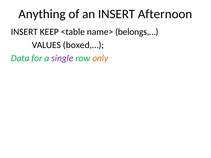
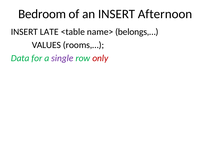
Anything: Anything -> Bedroom (42, 14)
KEEP: KEEP -> LATE (49, 32)
boxed,…: boxed,… -> rooms,… (84, 45)
only colour: orange -> red (100, 58)
